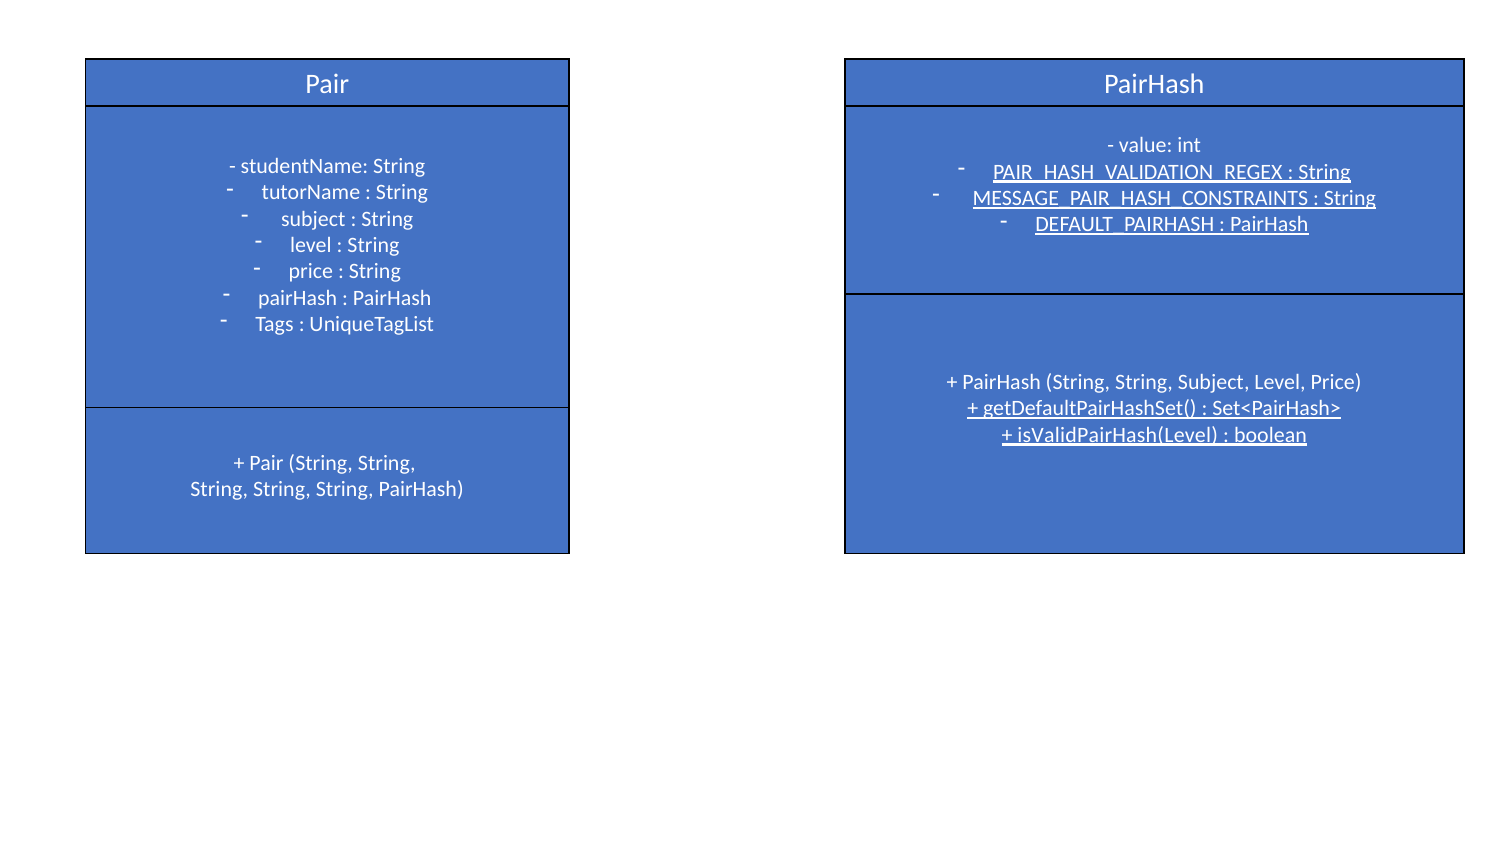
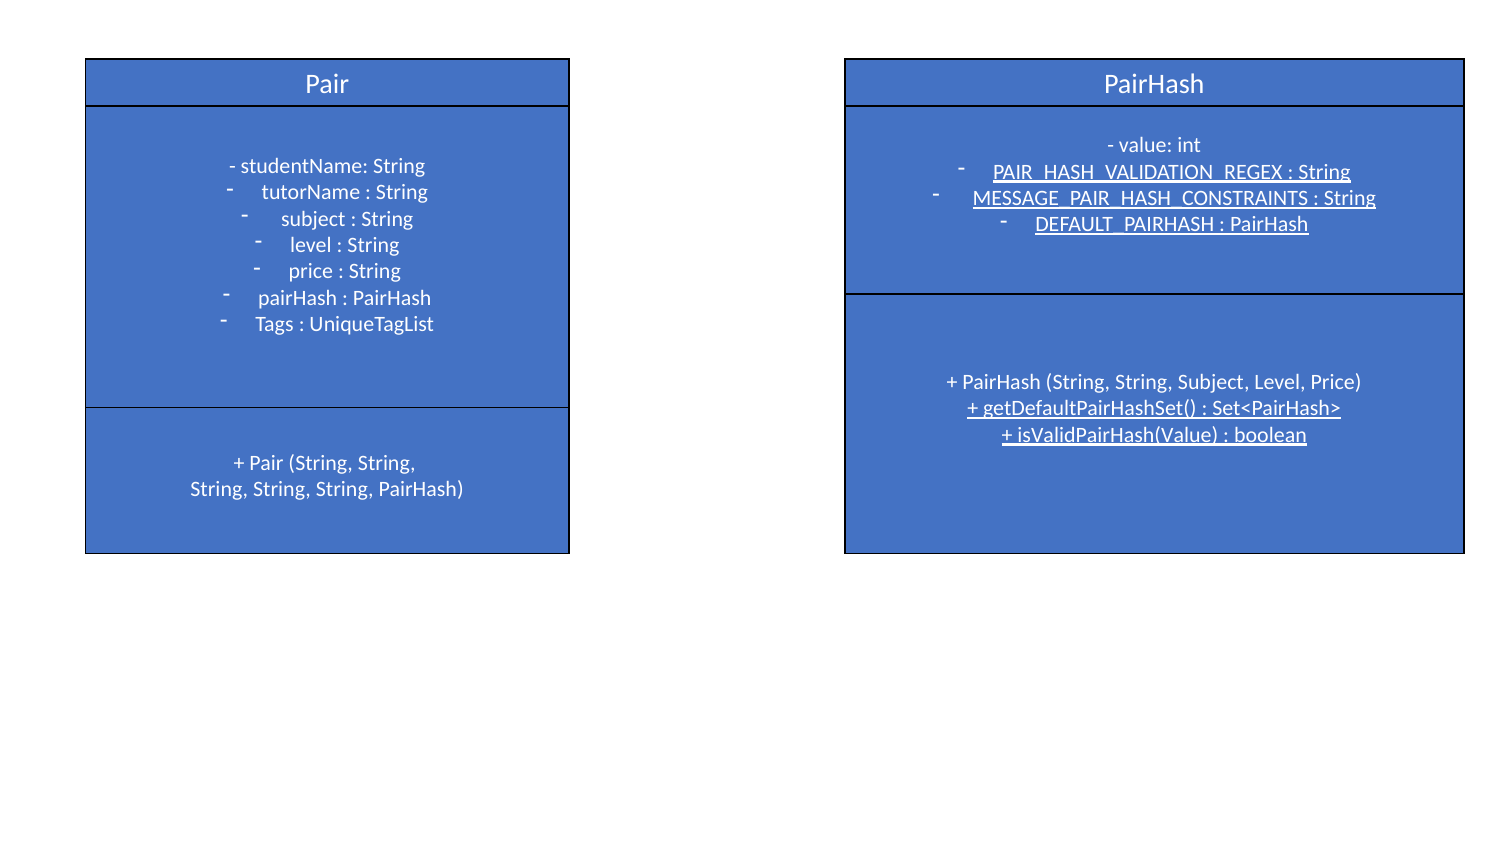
isValidPairHash(Level: isValidPairHash(Level -> isValidPairHash(Value (1118, 435)
